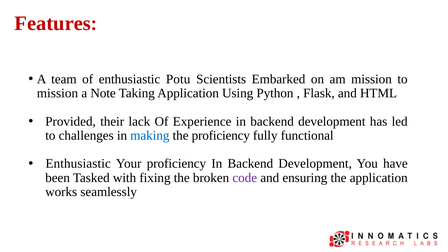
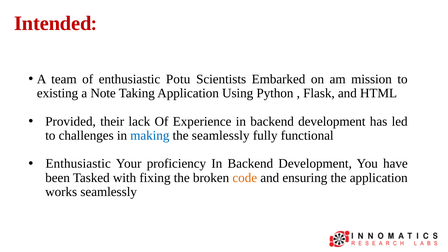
Features: Features -> Intended (53, 23)
mission: mission -> existing (58, 93)
the proficiency: proficiency -> seamlessly (221, 135)
code colour: purple -> orange (245, 178)
